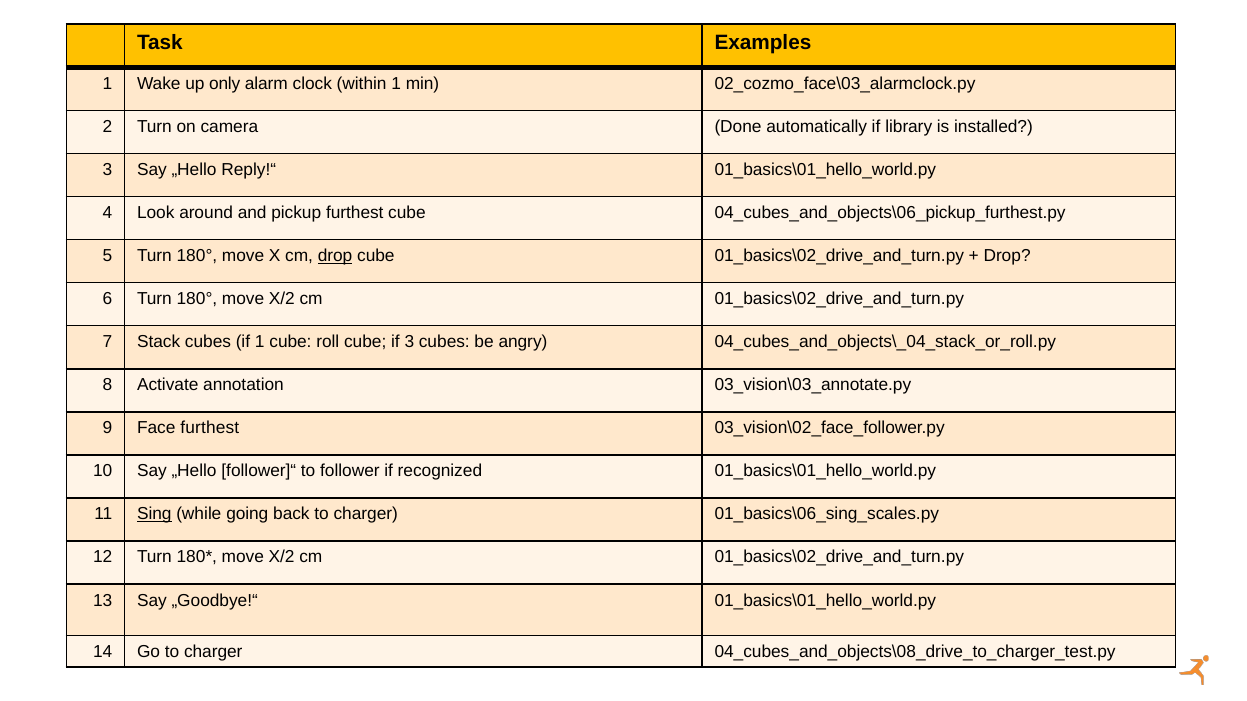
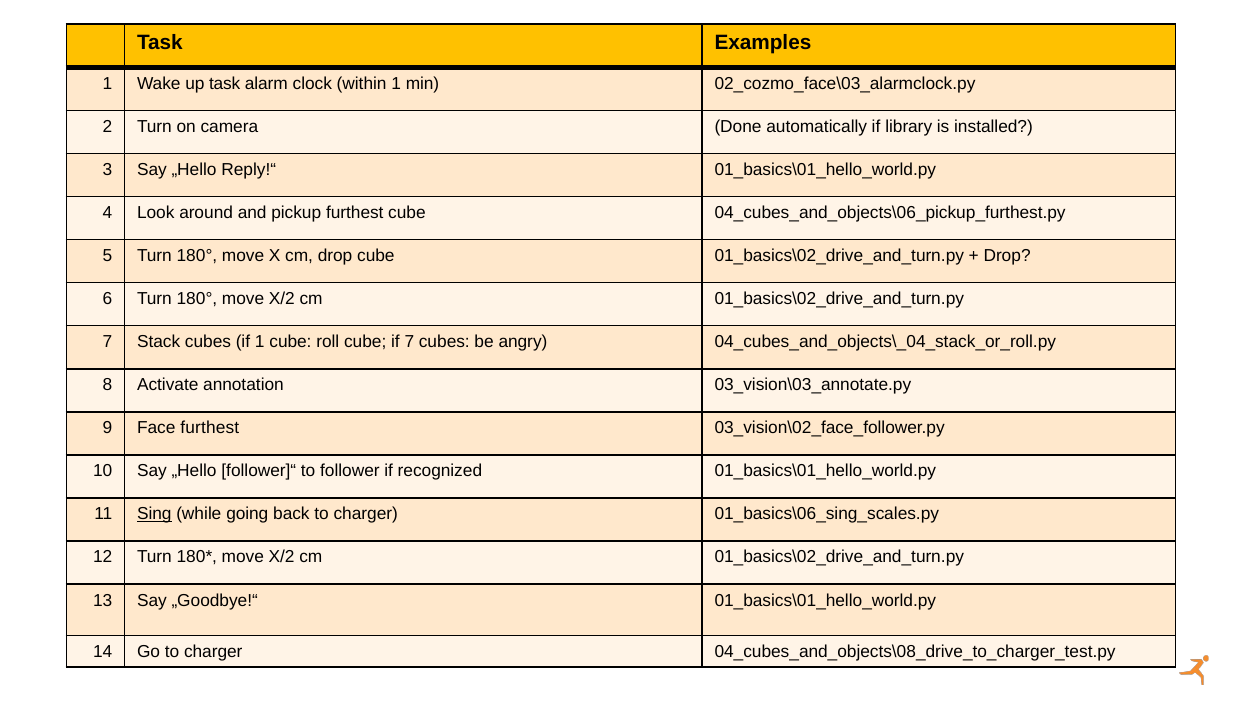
up only: only -> task (225, 83)
drop underline: present -> none (335, 256)
if 3: 3 -> 7 (409, 342)
